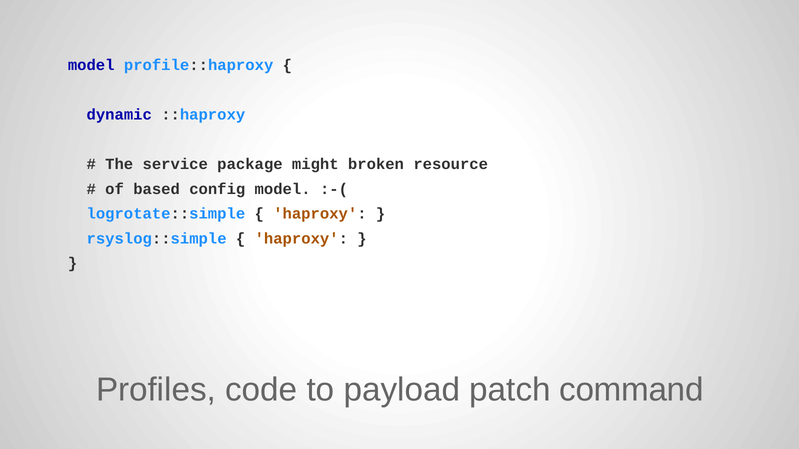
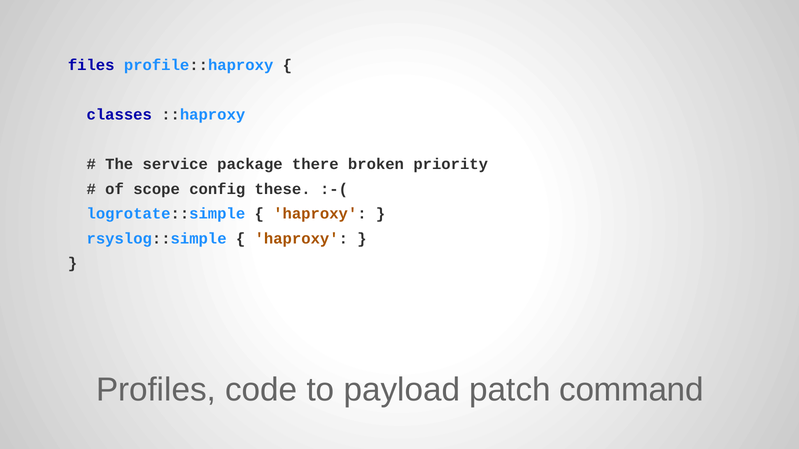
model: model -> files (91, 65)
dynamic: dynamic -> classes (119, 115)
might: might -> there (315, 164)
resource: resource -> priority (451, 164)
based: based -> scope (157, 189)
config model: model -> these (283, 189)
